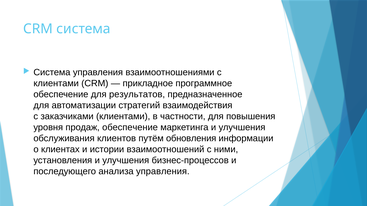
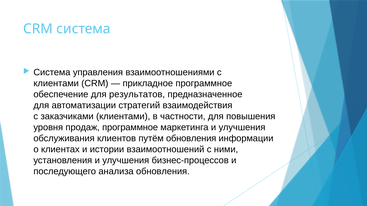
продаж обеспечение: обеспечение -> программное (130, 128)
анализа управления: управления -> обновления (163, 172)
